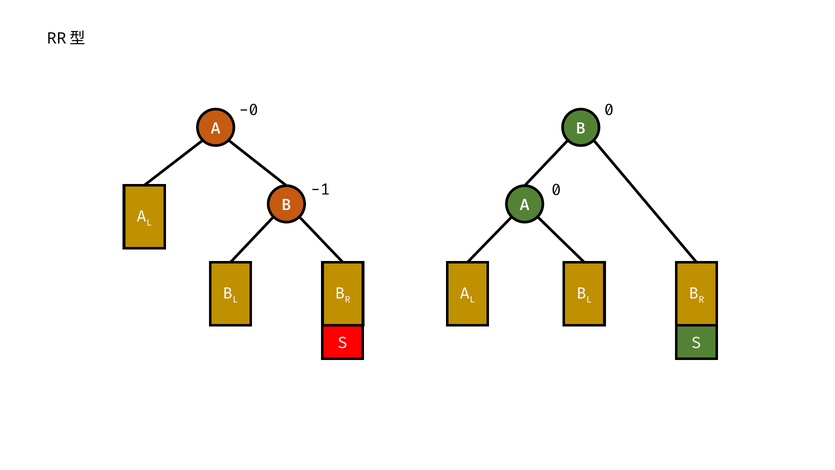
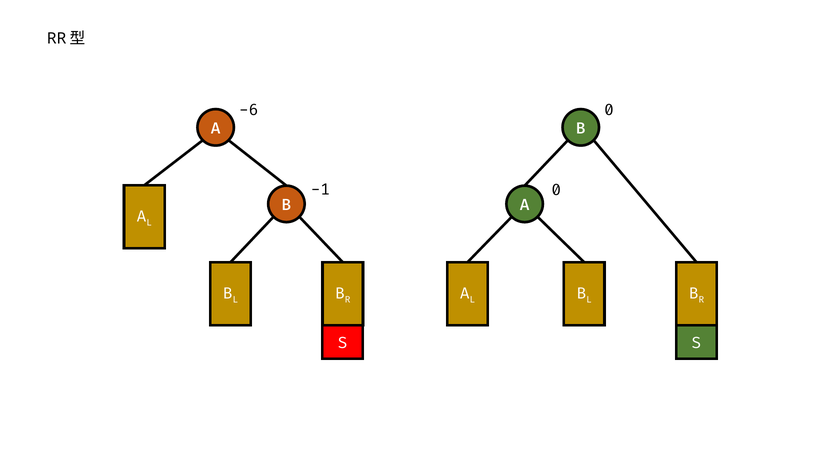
-0: -0 -> -6 (249, 110)
